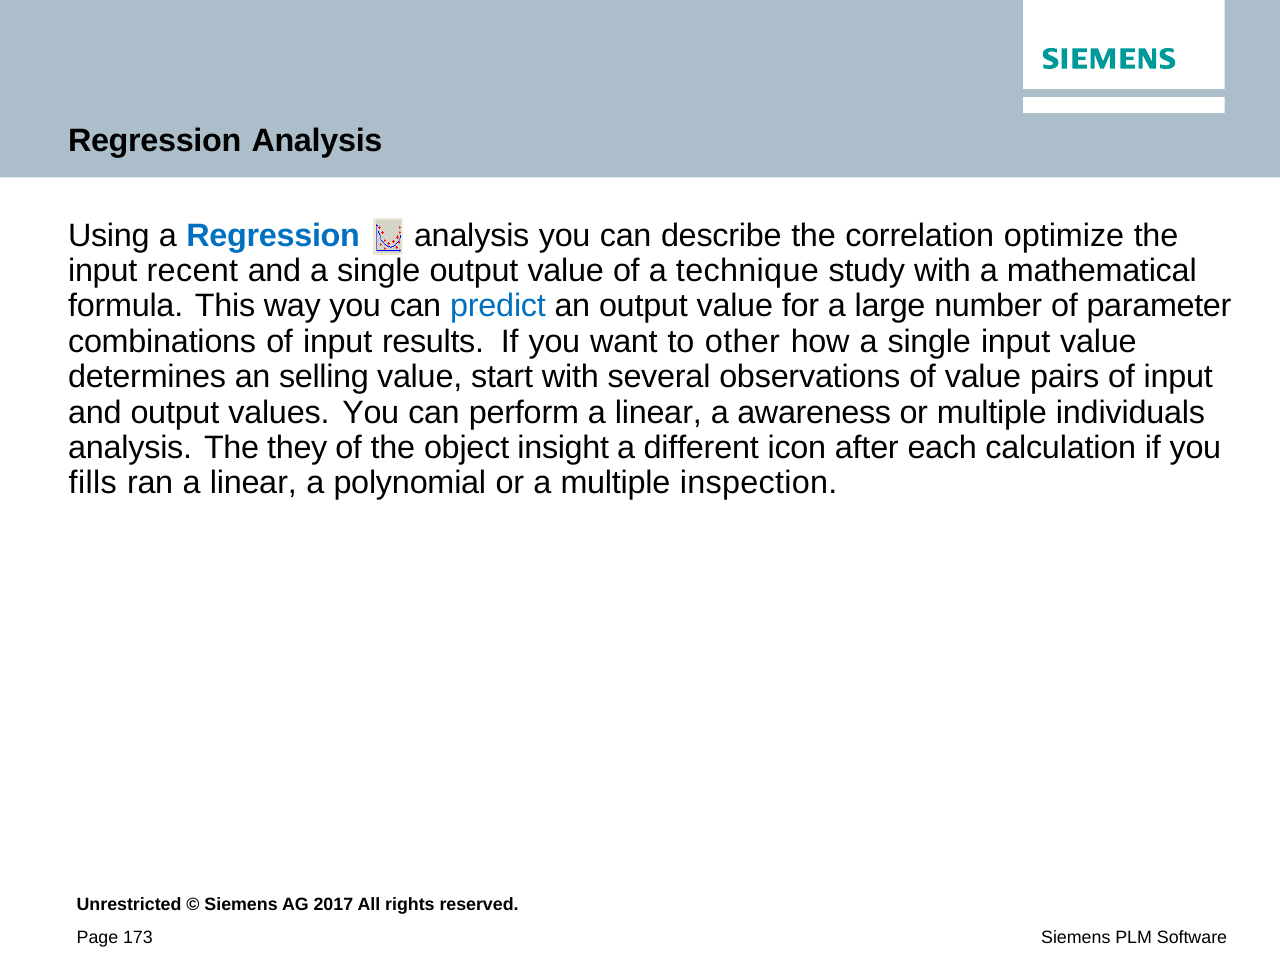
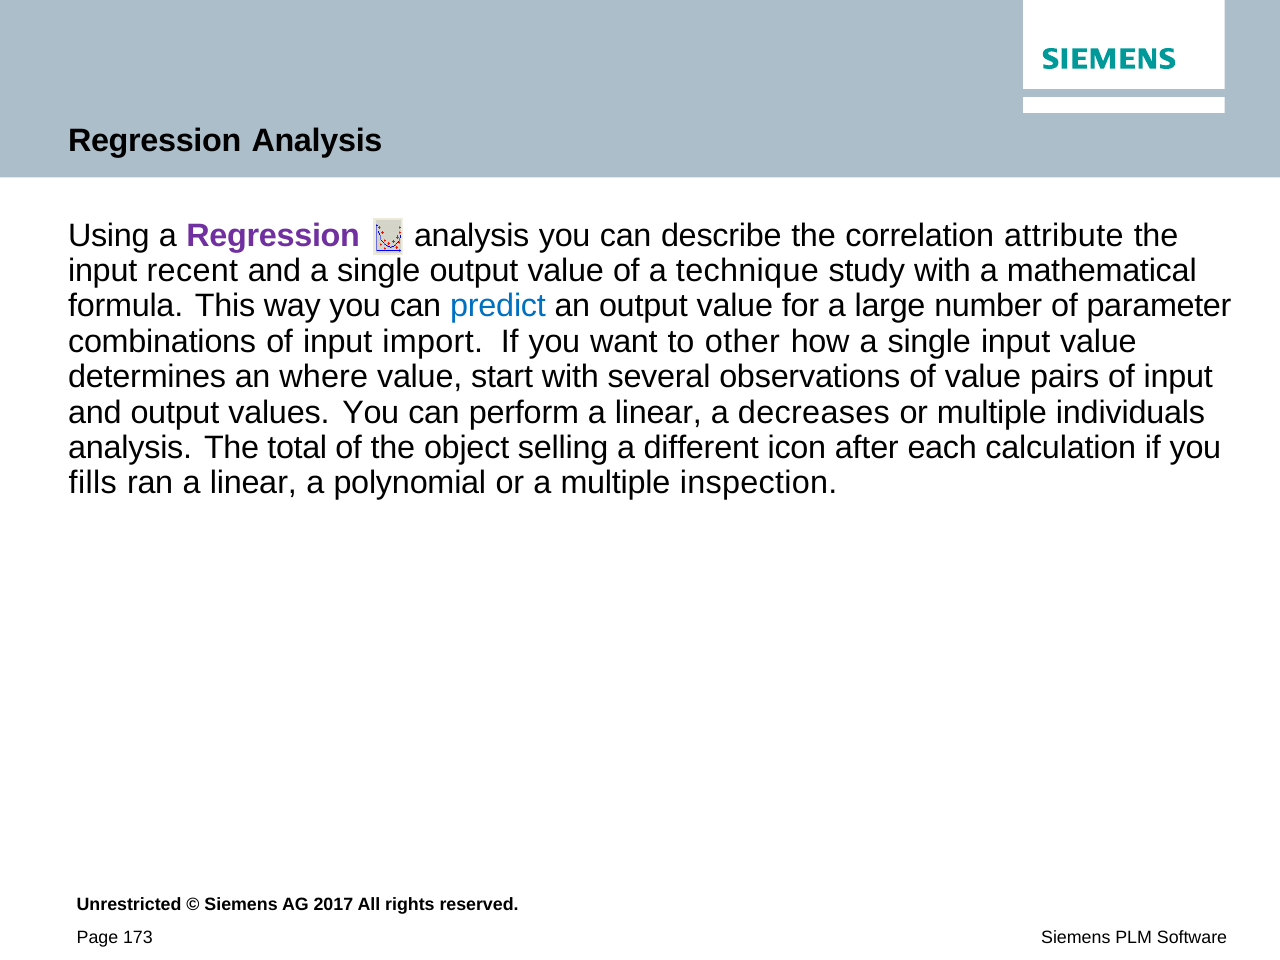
Regression colour: blue -> purple (273, 235)
optimize: optimize -> attribute (1064, 235)
results: results -> import (433, 342)
selling: selling -> where (324, 377)
awareness: awareness -> decreases (814, 412)
they: they -> total (297, 448)
insight: insight -> selling (563, 448)
